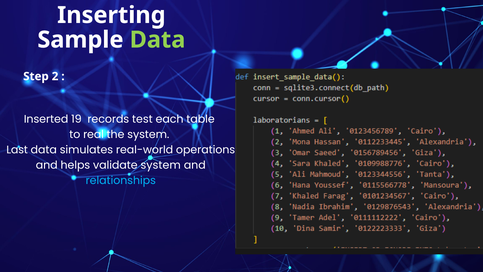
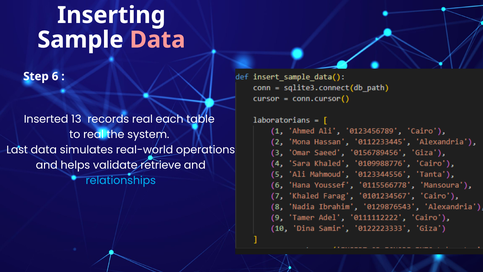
Data colour: light green -> pink (157, 40)
2: 2 -> 6 (55, 76)
19: 19 -> 13 (76, 119)
records test: test -> real (142, 119)
validate system: system -> retrieve (161, 165)
